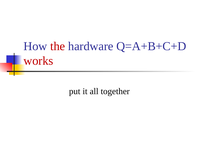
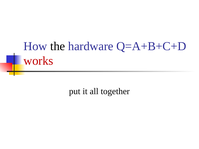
the colour: red -> black (58, 46)
